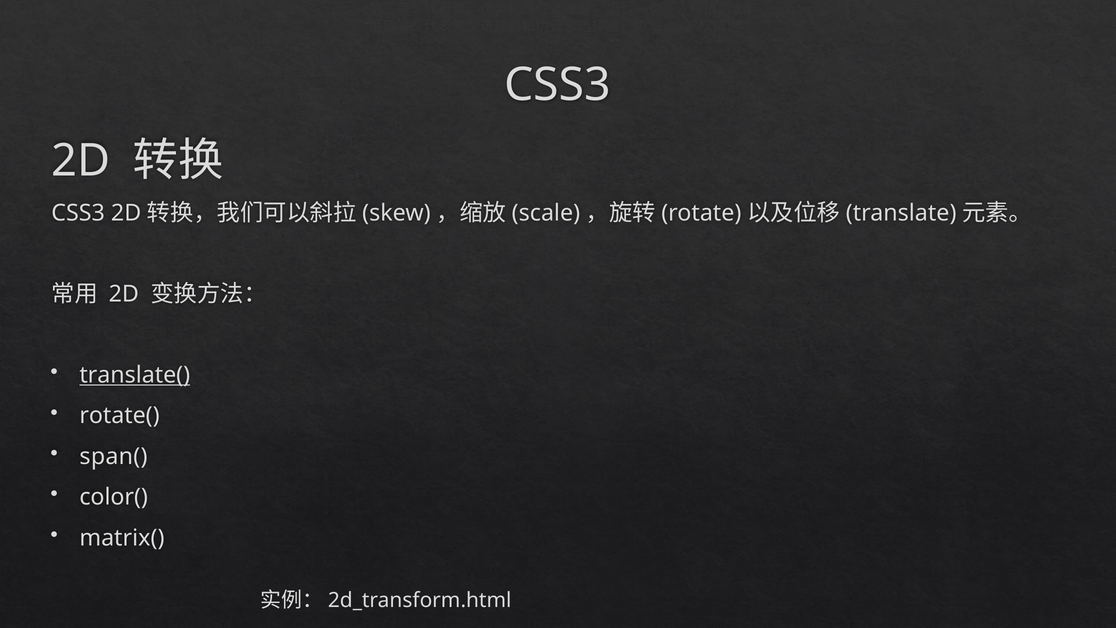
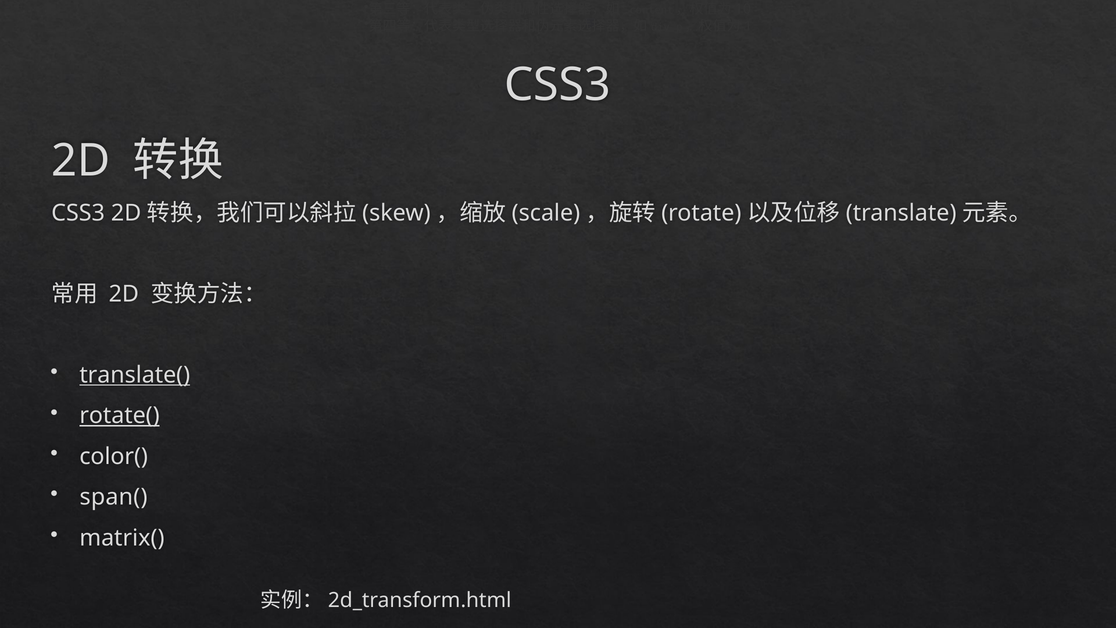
rotate( underline: none -> present (120, 416)
span(: span( -> color( (114, 456)
color(: color( -> span( (114, 497)
